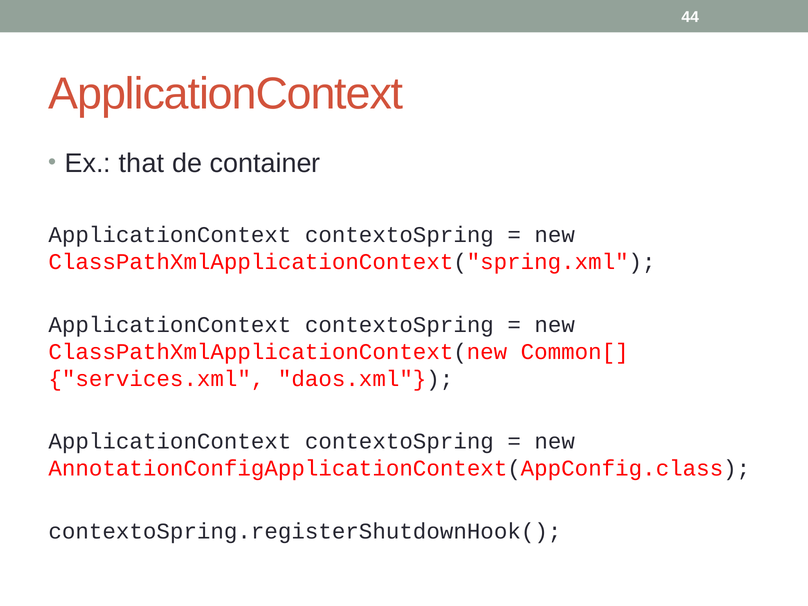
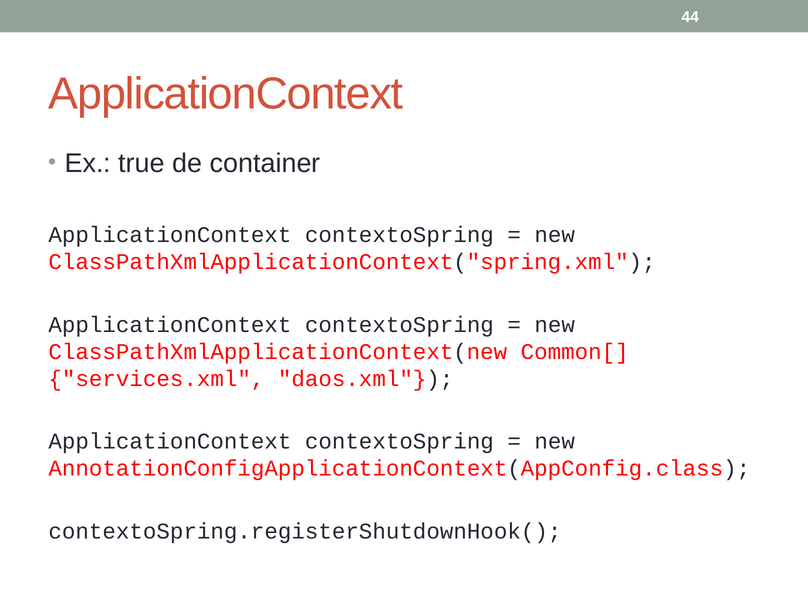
that: that -> true (142, 163)
